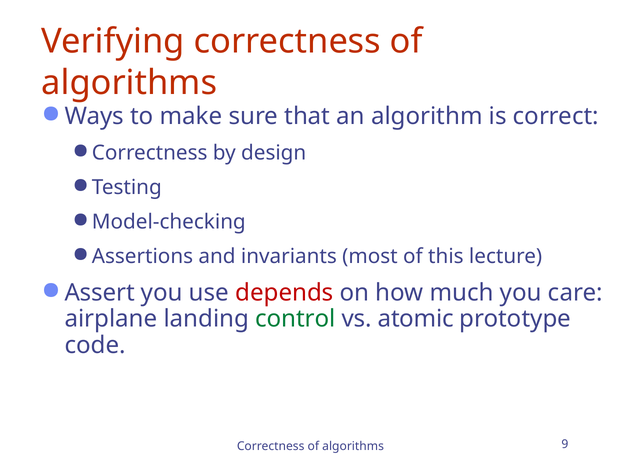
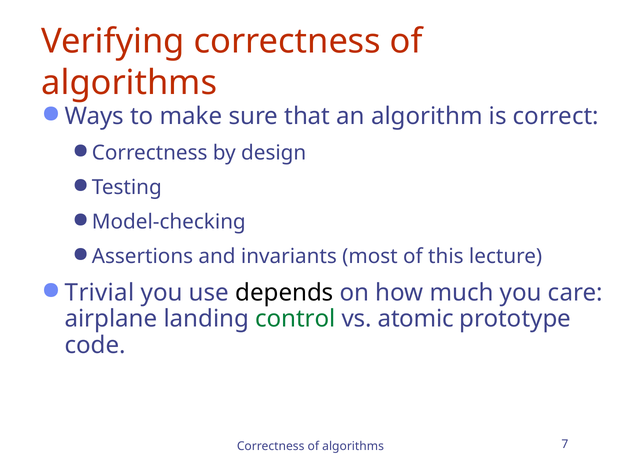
Assert: Assert -> Trivial (100, 293)
depends colour: red -> black (284, 293)
9: 9 -> 7 (565, 444)
